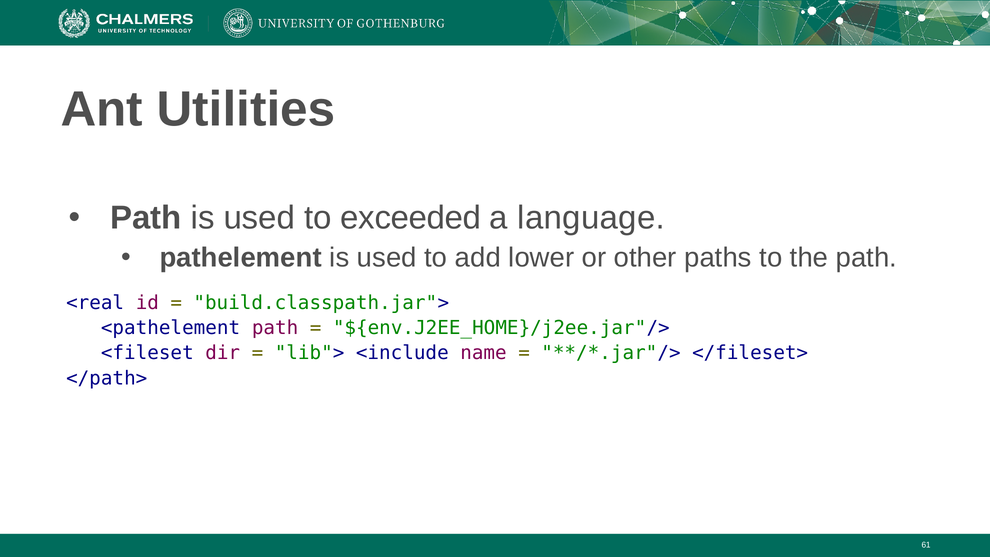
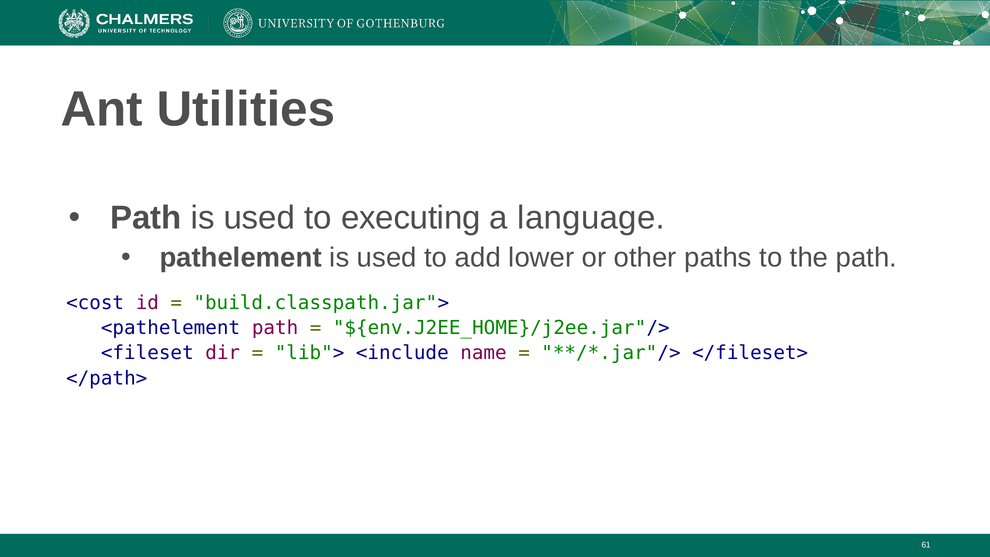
exceeded: exceeded -> executing (411, 218)
<real: <real -> <cost (95, 303)
